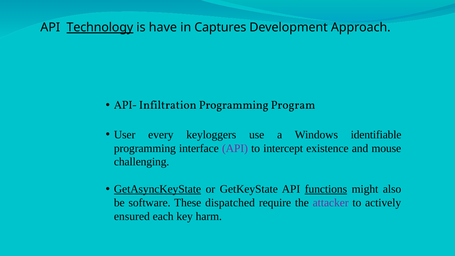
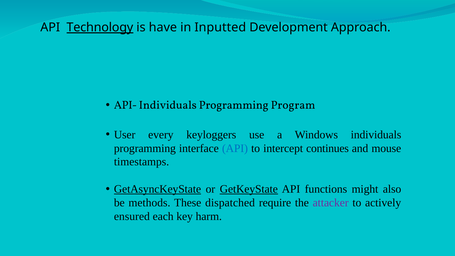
Captures: Captures -> Inputted (220, 27)
API- Infiltration: Infiltration -> Individuals (168, 105)
Windows identifiable: identifiable -> individuals (376, 135)
API colour: purple -> blue (235, 148)
existence: existence -> continues (327, 148)
challenging: challenging -> timestamps (142, 162)
GetKeyState underline: none -> present (249, 189)
functions underline: present -> none (326, 189)
software: software -> methods (149, 203)
